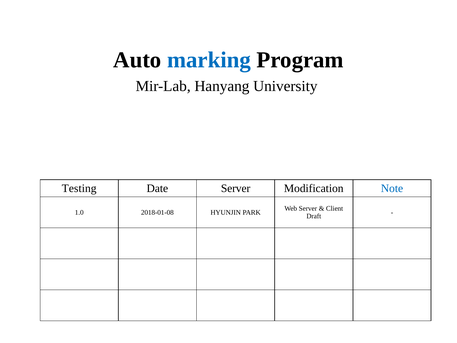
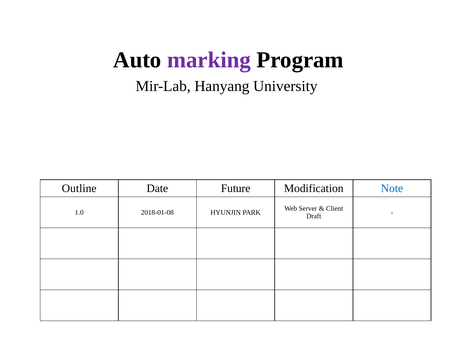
marking colour: blue -> purple (209, 60)
Testing: Testing -> Outline (79, 188)
Date Server: Server -> Future (236, 188)
